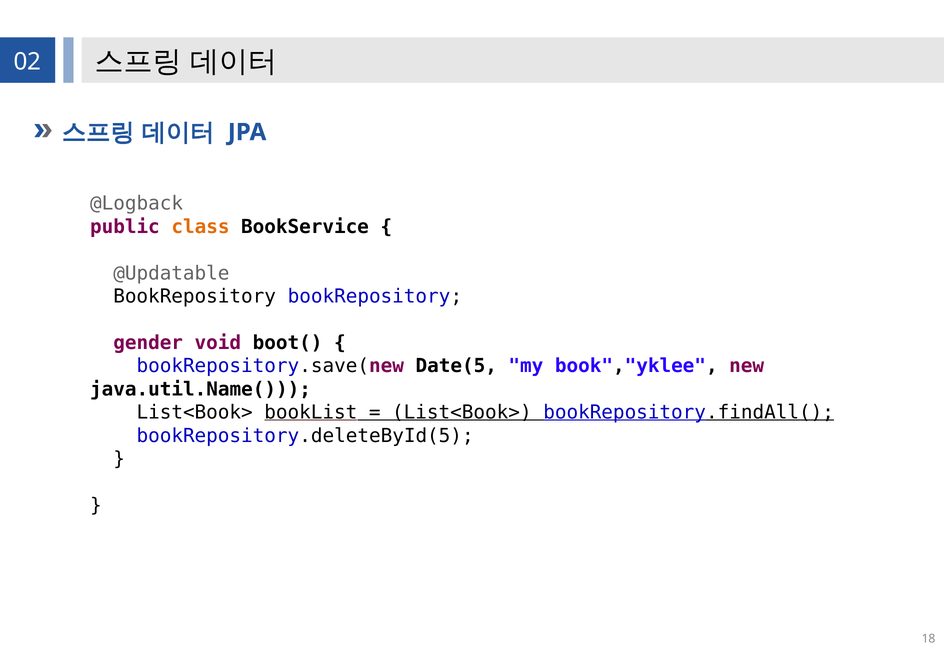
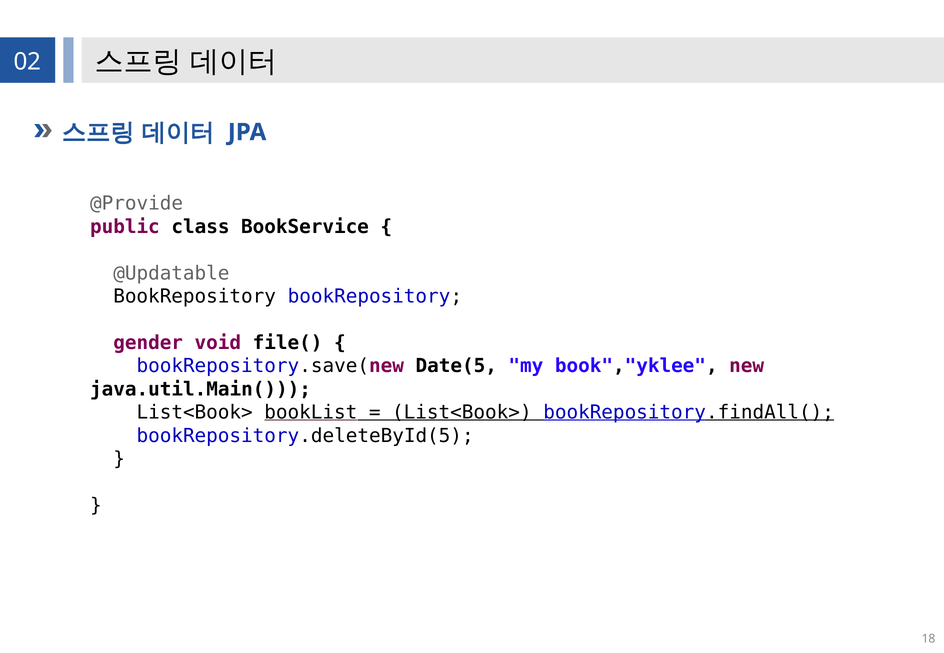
@Logback: @Logback -> @Provide (137, 204)
class colour: orange -> black (200, 227)
boot(: boot( -> file( (288, 343)
java.util.Name(: java.util.Name( -> java.util.Main( (200, 390)
